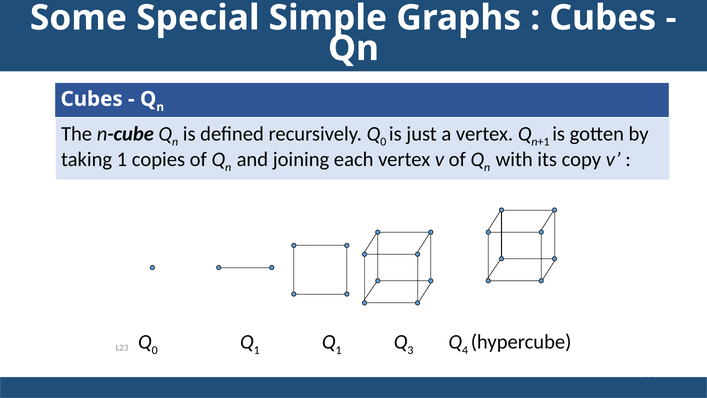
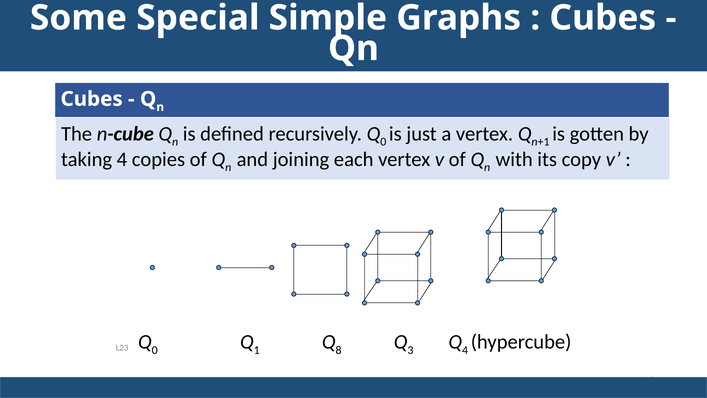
taking 1: 1 -> 4 (122, 159)
1: 1 -> 8 (339, 350)
